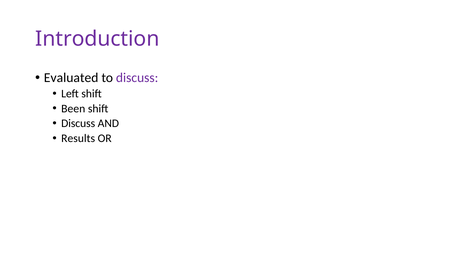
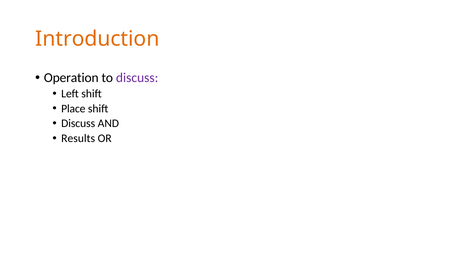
Introduction colour: purple -> orange (97, 39)
Evaluated: Evaluated -> Operation (71, 78)
Been: Been -> Place (73, 109)
